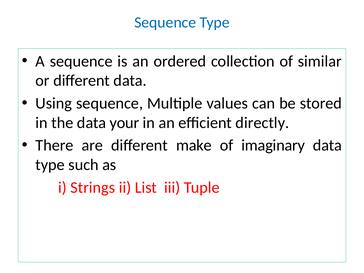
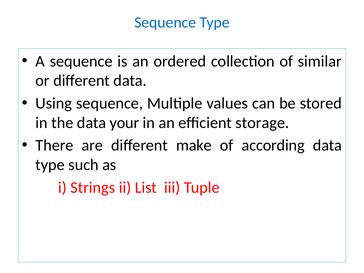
directly: directly -> storage (262, 123)
imaginary: imaginary -> according (273, 145)
